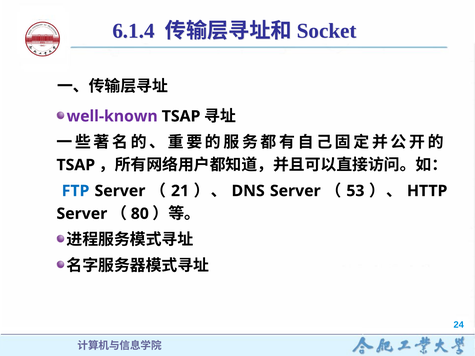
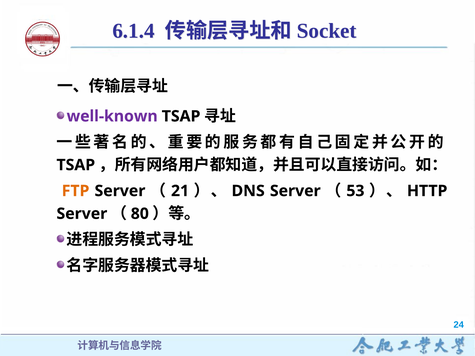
FTP colour: blue -> orange (76, 191)
